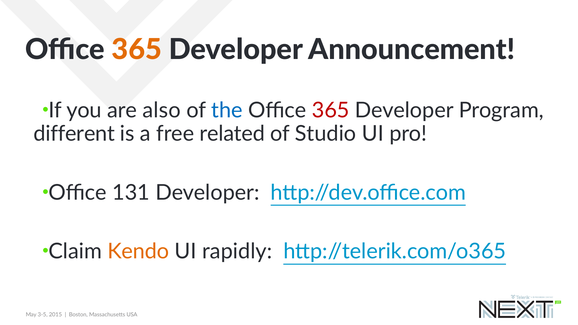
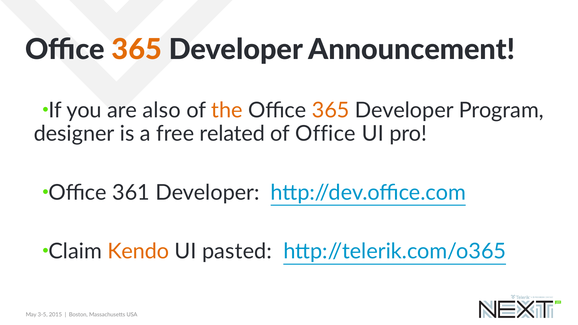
the colour: blue -> orange (227, 110)
365 colour: red -> orange (331, 110)
different: different -> designer (74, 134)
of Studio: Studio -> Office (325, 134)
131: 131 -> 361 (131, 193)
rapidly: rapidly -> pasted (237, 252)
